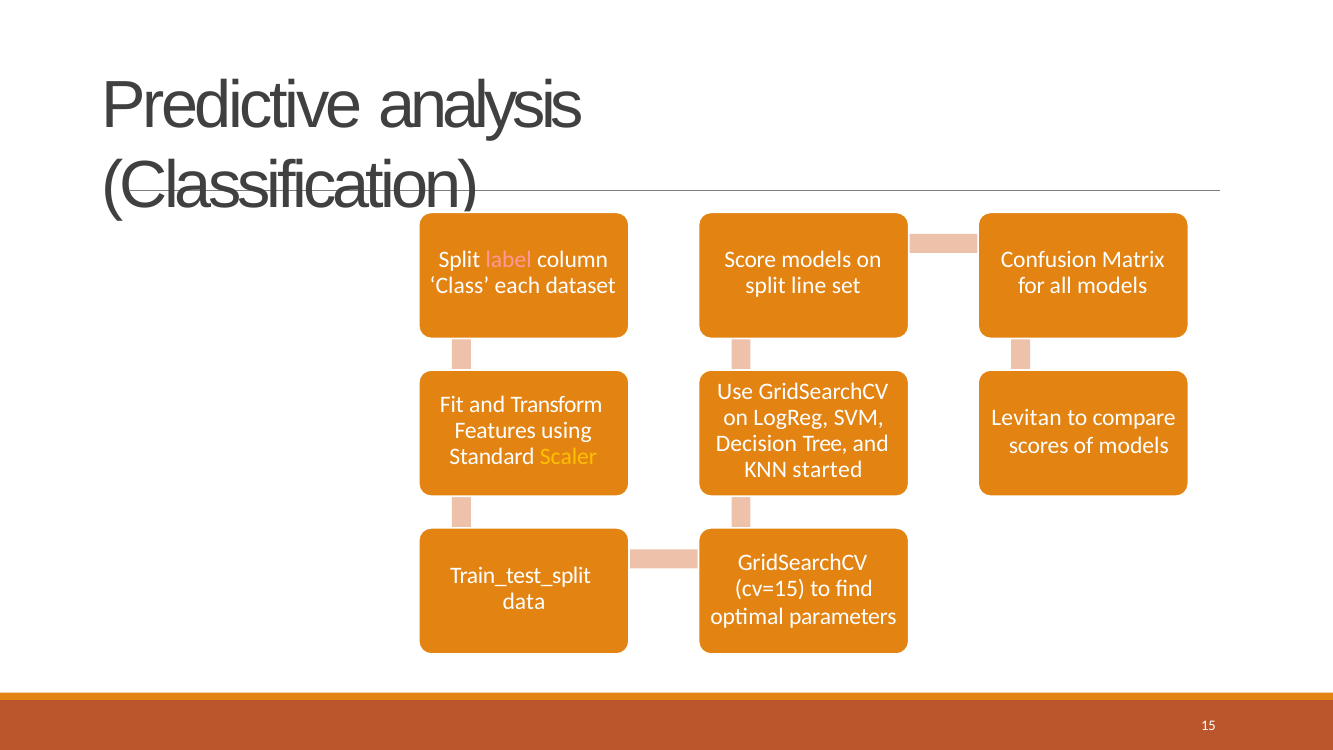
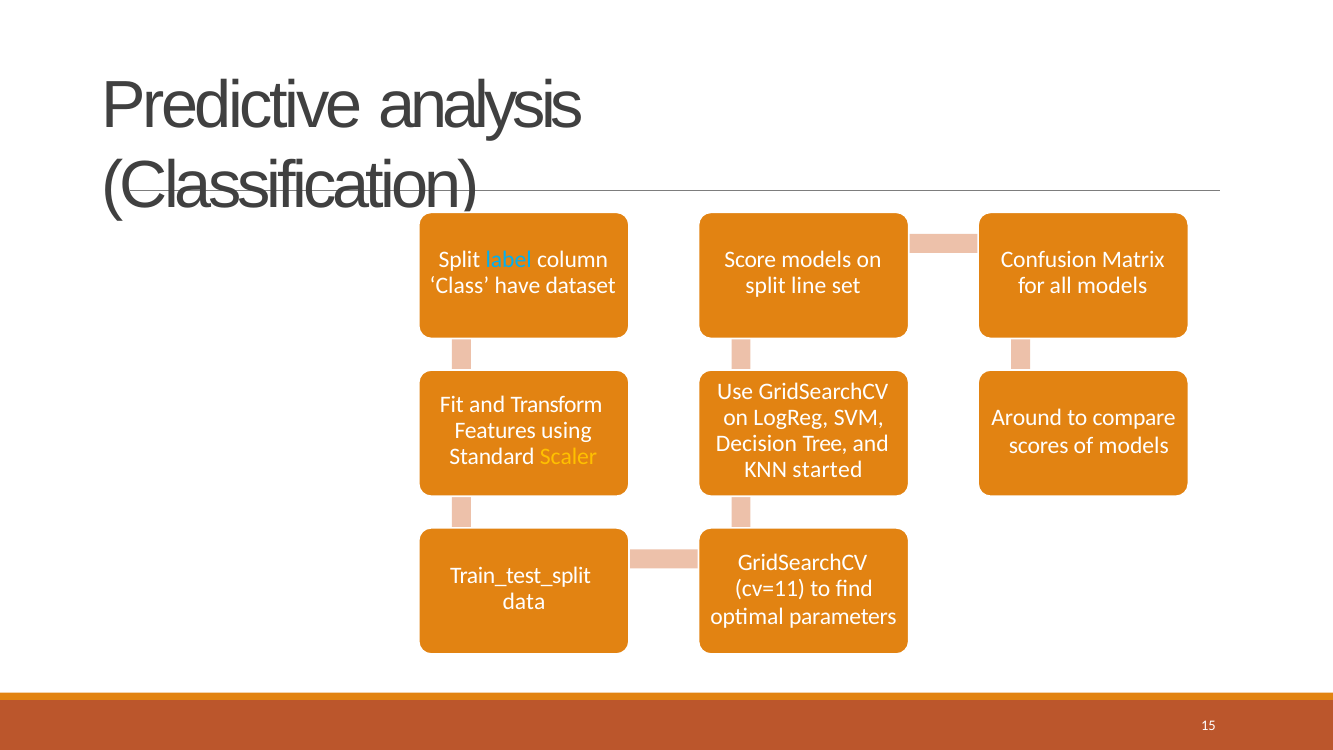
label colour: pink -> light blue (509, 260)
each: each -> have (517, 286)
Levitan: Levitan -> Around (1027, 418)
cv=15: cv=15 -> cv=11 (770, 588)
